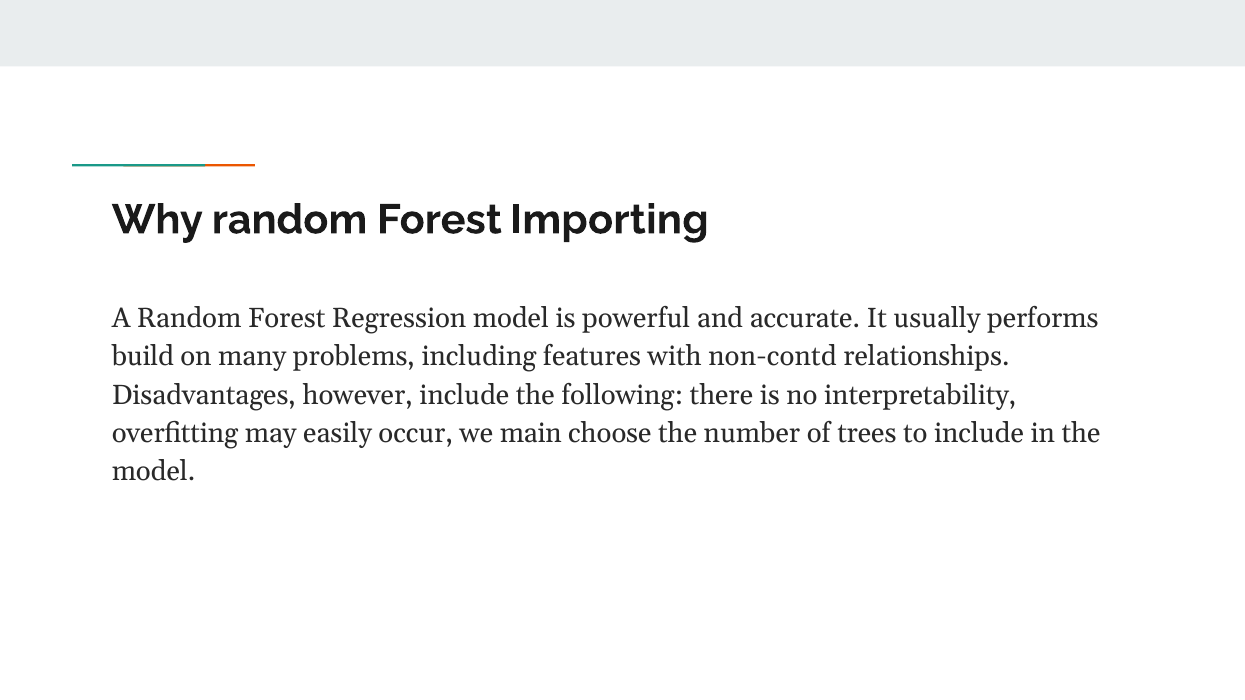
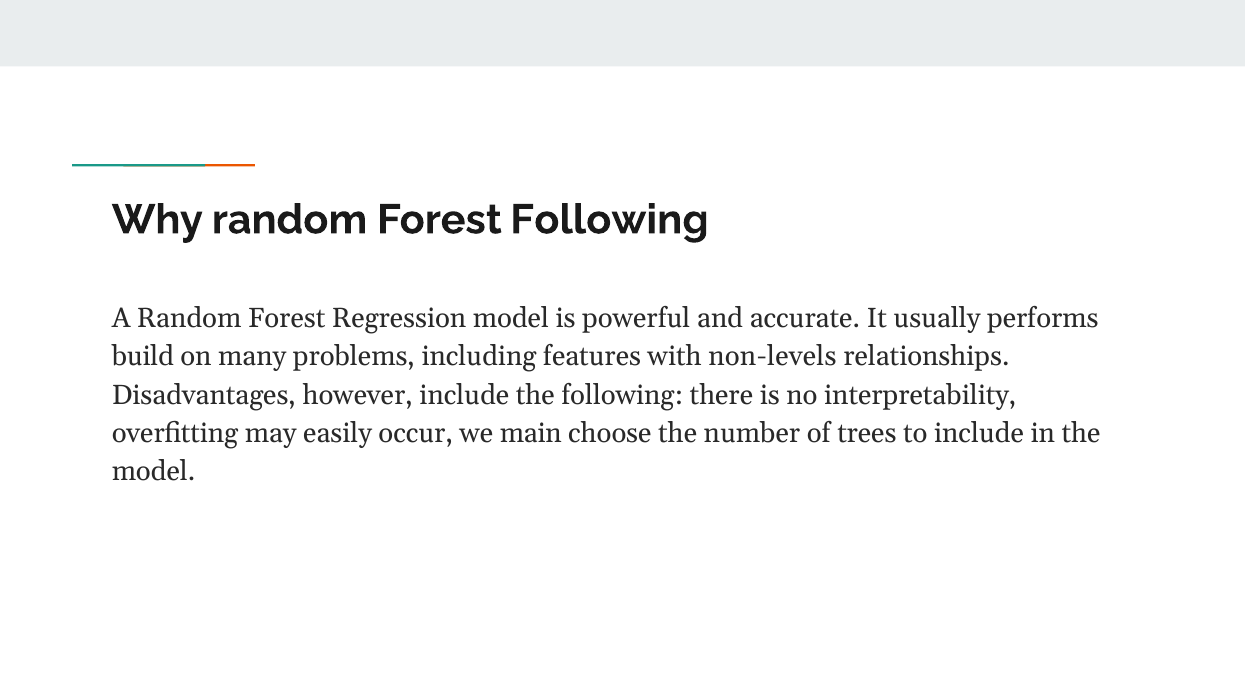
Forest Importing: Importing -> Following (610, 220)
non-contd: non-contd -> non-levels (772, 357)
